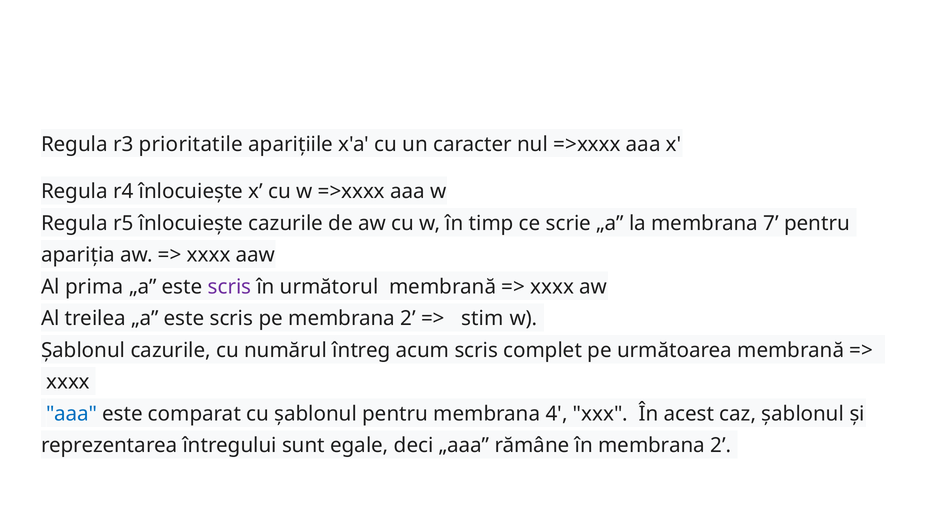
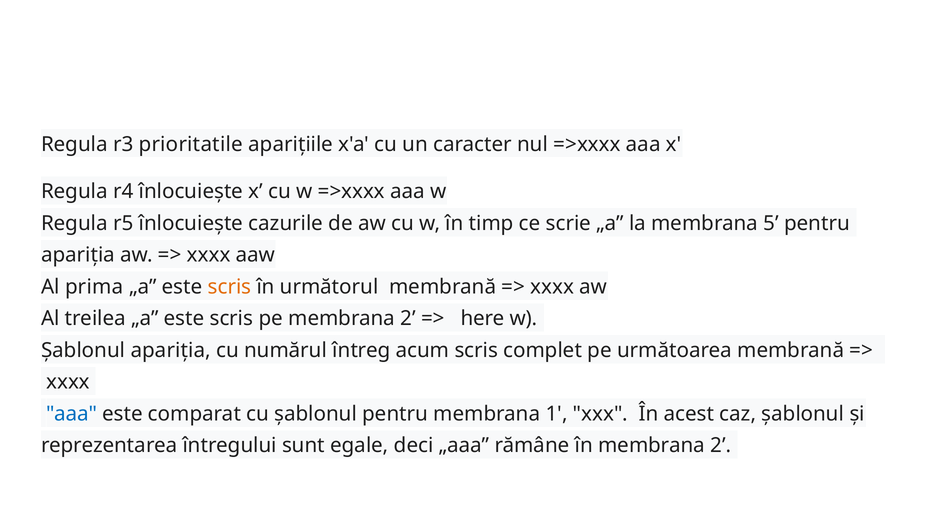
7: 7 -> 5 (771, 223)
scris colour: purple -> orange (230, 287)
stim: stim -> here (483, 318)
Șablonul cazurile: cazurile -> apariția (171, 350)
4: 4 -> 1 (557, 414)
